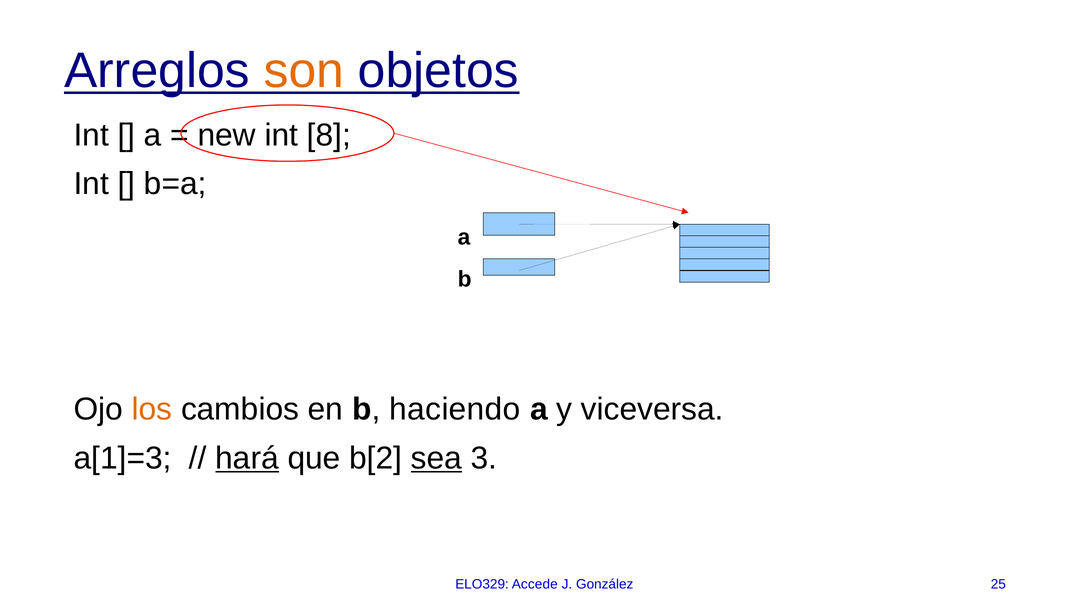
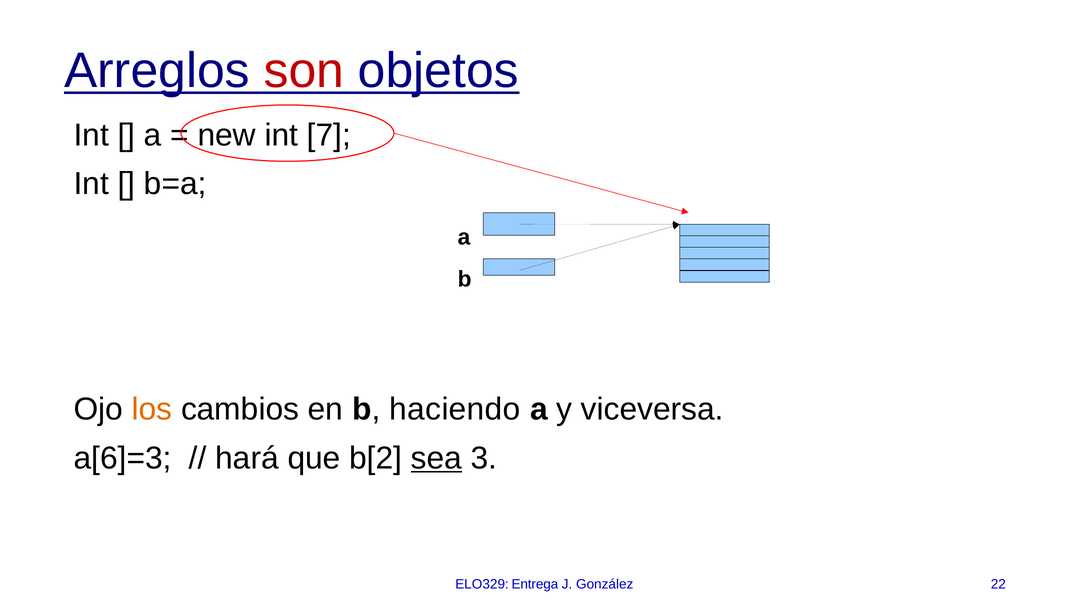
son colour: orange -> red (304, 71)
8: 8 -> 7 (329, 135)
a[1]=3: a[1]=3 -> a[6]=3 (123, 459)
hará underline: present -> none (247, 459)
Accede: Accede -> Entrega (535, 585)
25: 25 -> 22 (998, 585)
